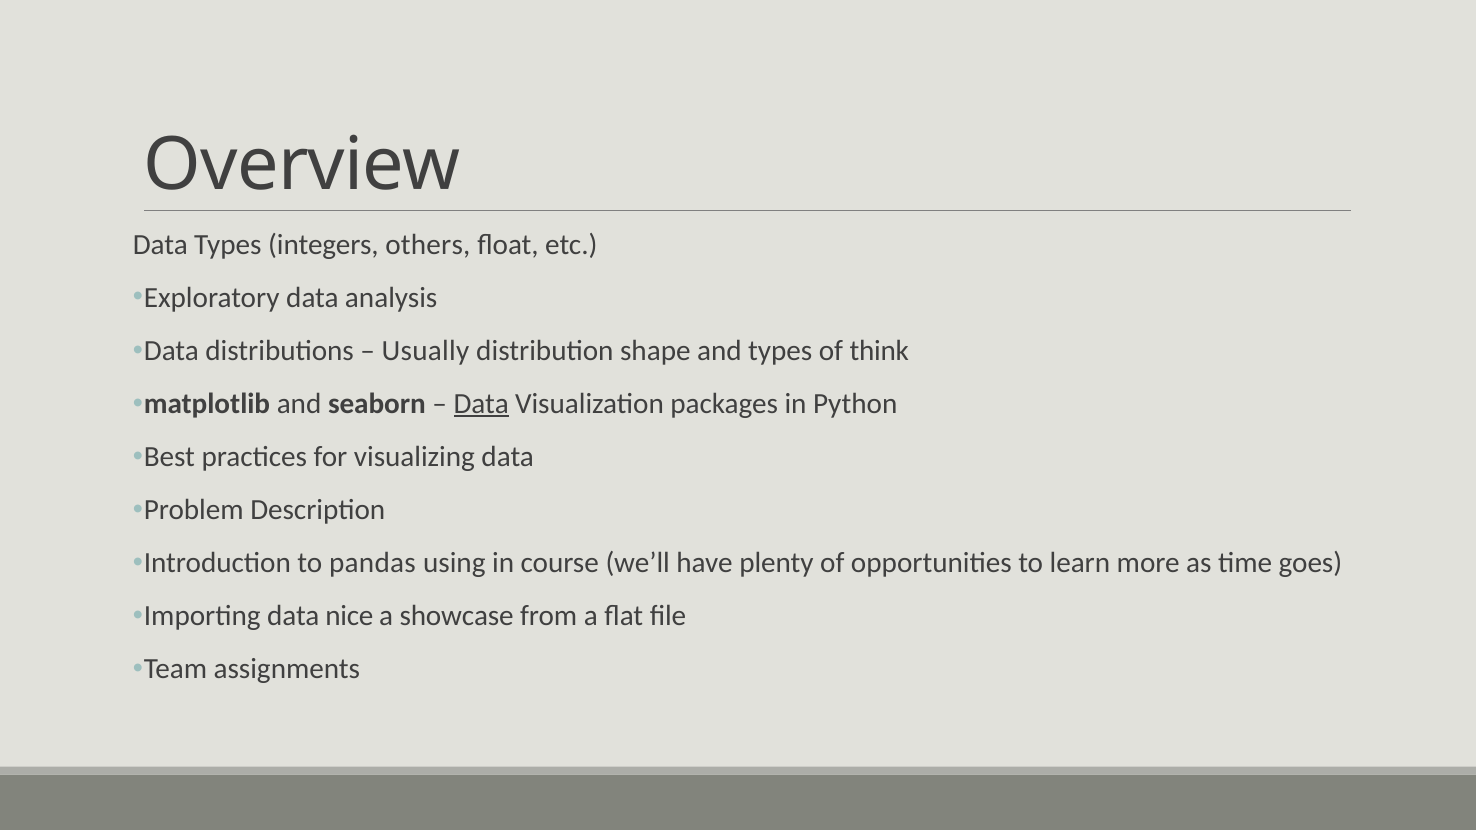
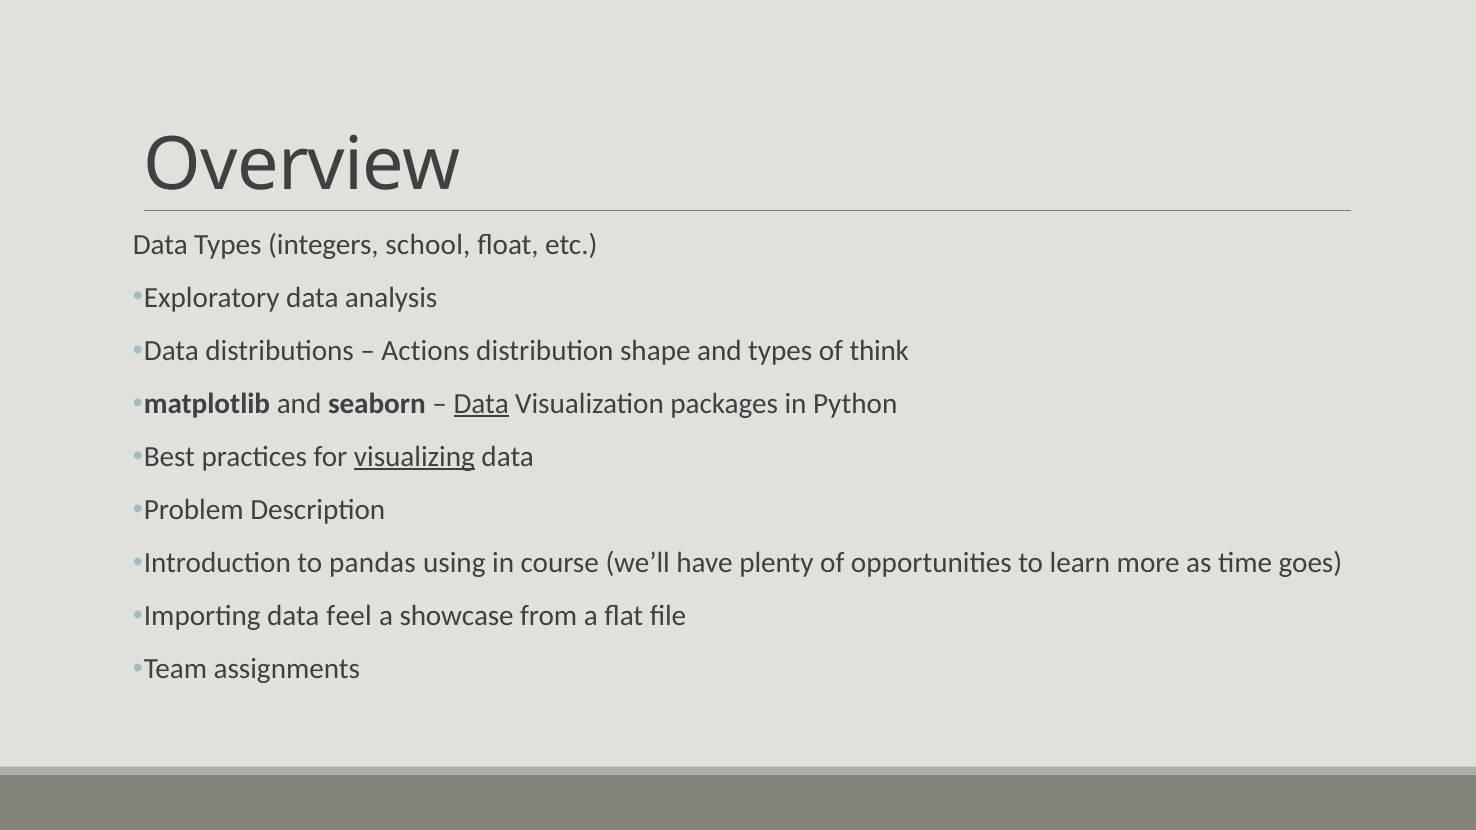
others: others -> school (428, 245)
Usually: Usually -> Actions (426, 351)
visualizing underline: none -> present (414, 457)
nice: nice -> feel (349, 616)
